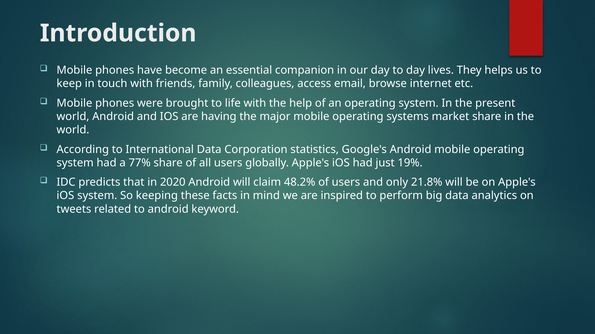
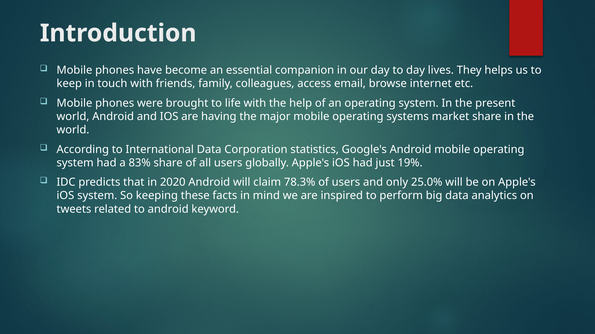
77%: 77% -> 83% (140, 163)
48.2%: 48.2% -> 78.3% (300, 183)
21.8%: 21.8% -> 25.0% (427, 183)
